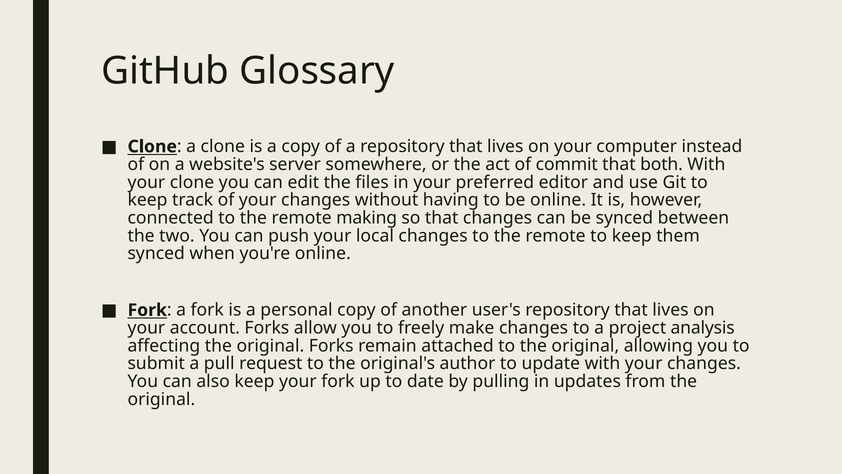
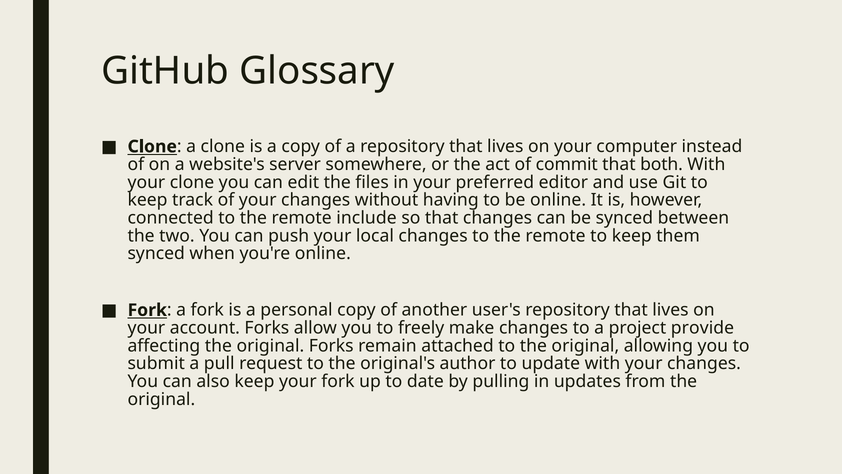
making: making -> include (367, 218)
analysis: analysis -> provide (702, 328)
